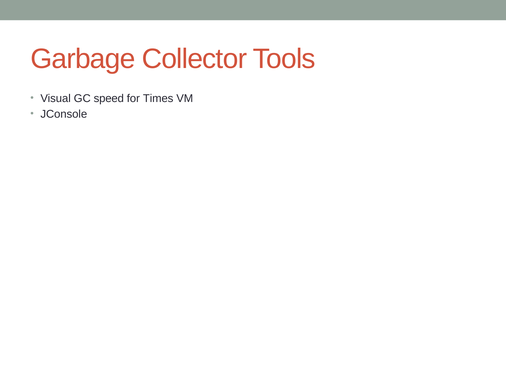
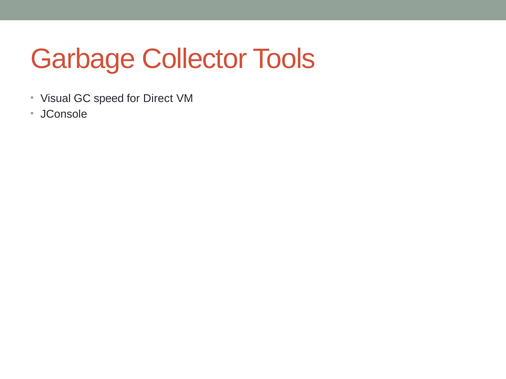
Times: Times -> Direct (158, 99)
